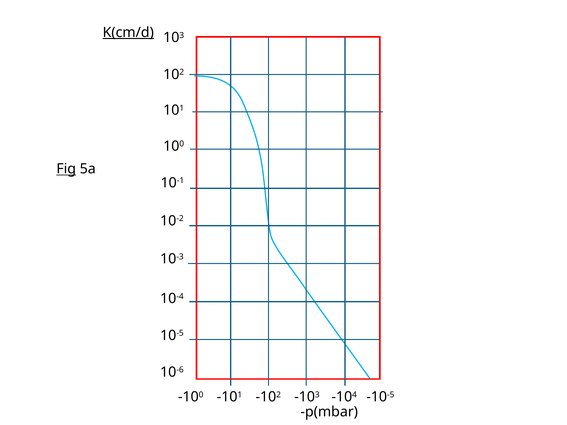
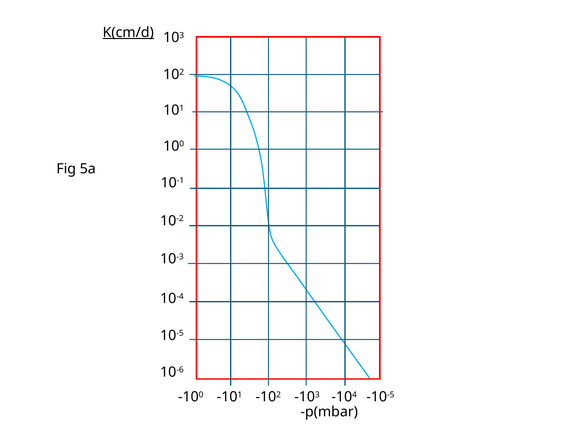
Fig underline: present -> none (66, 169)
